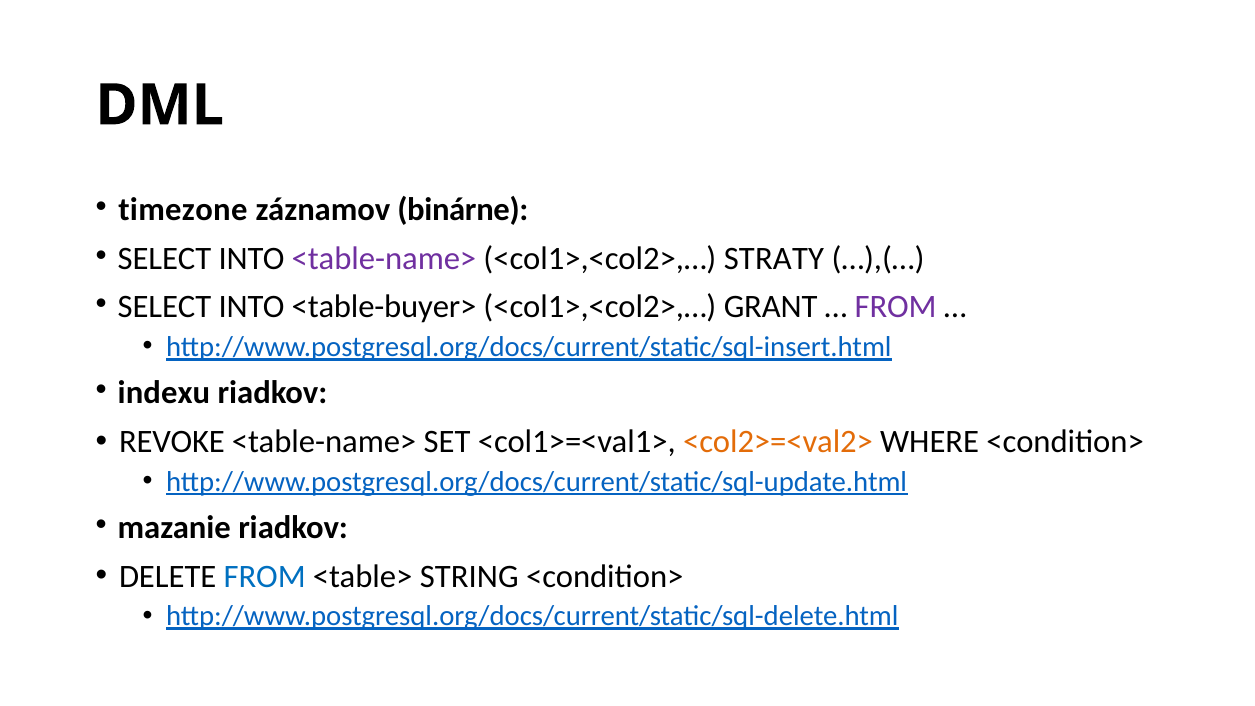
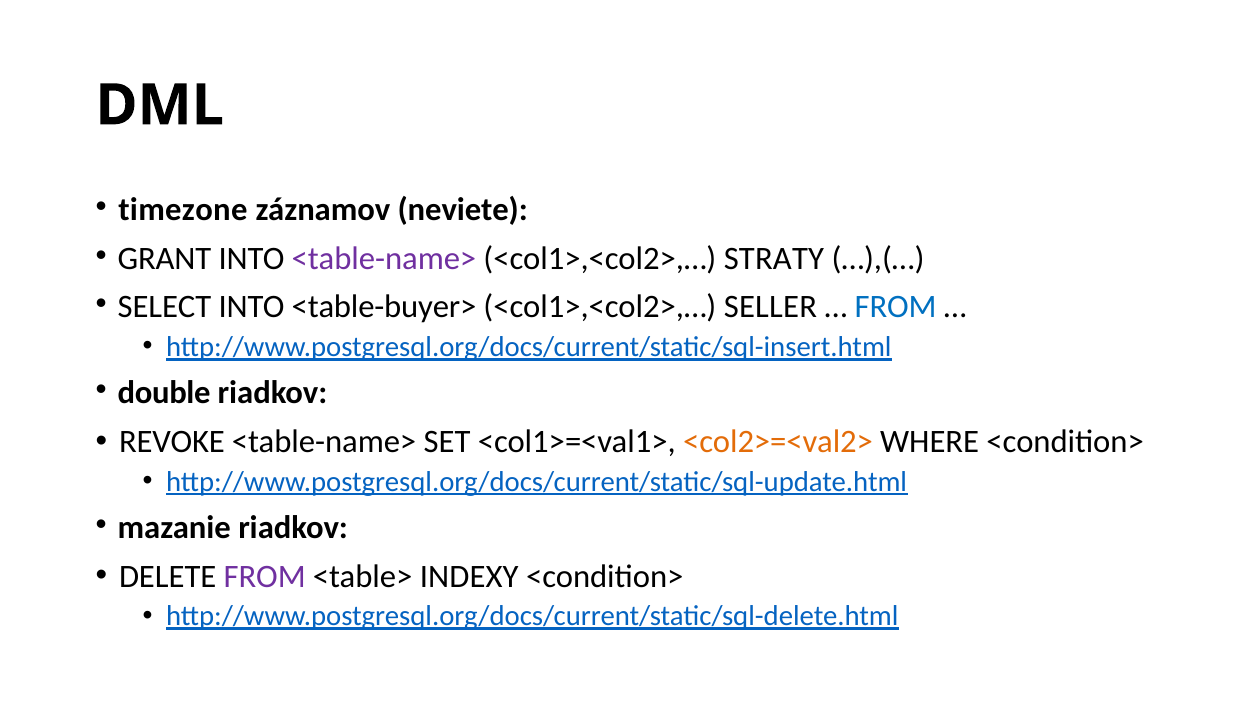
binárne: binárne -> neviete (463, 210)
SELECT: SELECT -> GRANT (164, 258)
GRANT: GRANT -> SELLER (770, 307)
FROM colour: purple -> blue (896, 307)
indexu: indexu -> double (164, 393)
FROM colour: blue -> purple (265, 576)
STRING: STRING -> INDEXY (469, 576)
